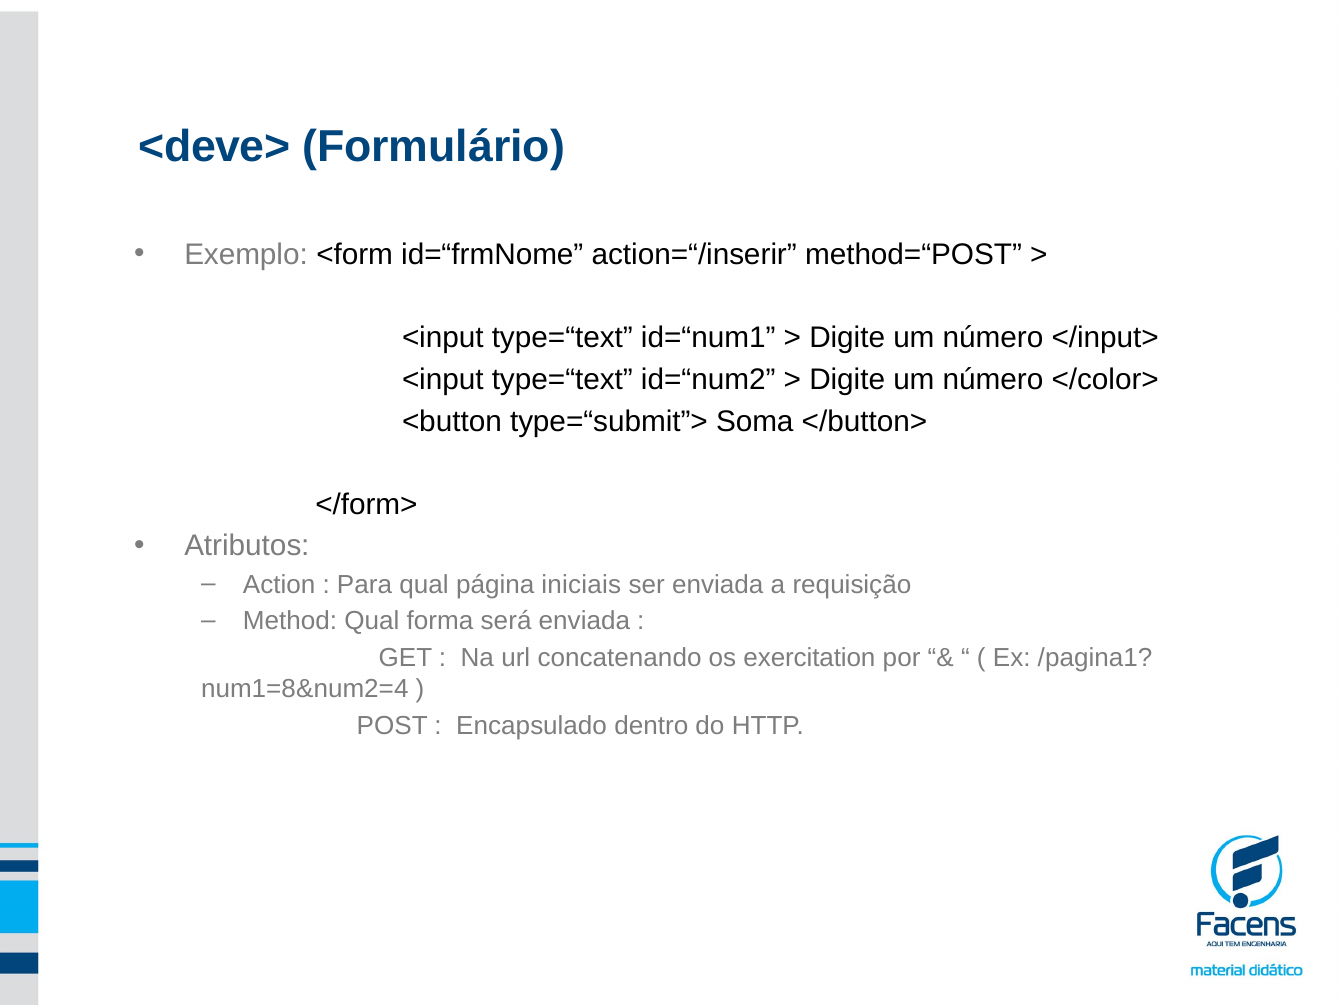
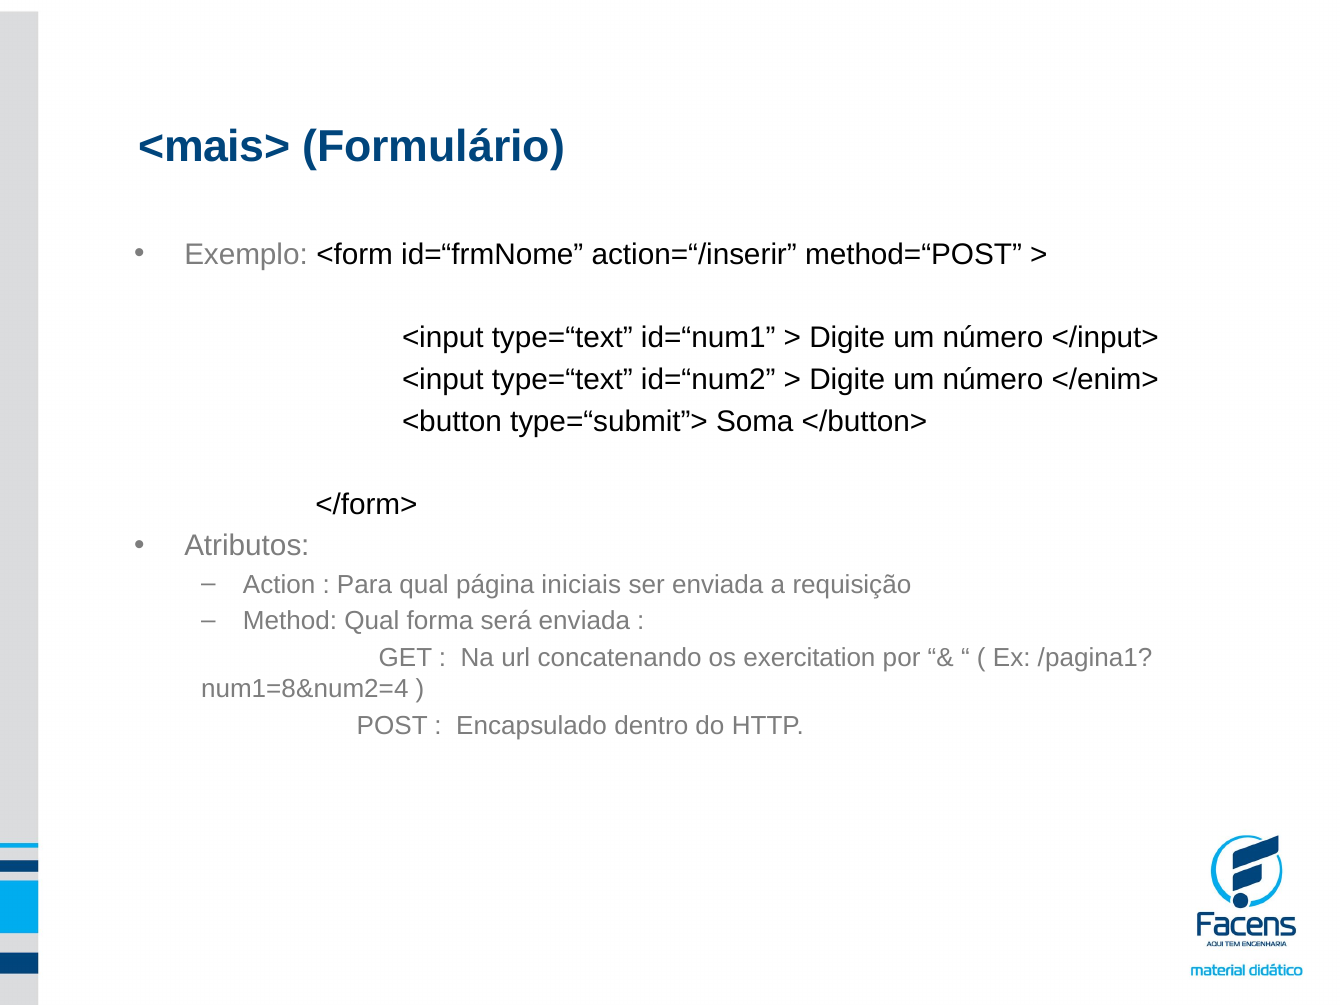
<deve>: <deve> -> <mais> (214, 146)
</color>: </color> -> </enim> (1105, 380)
